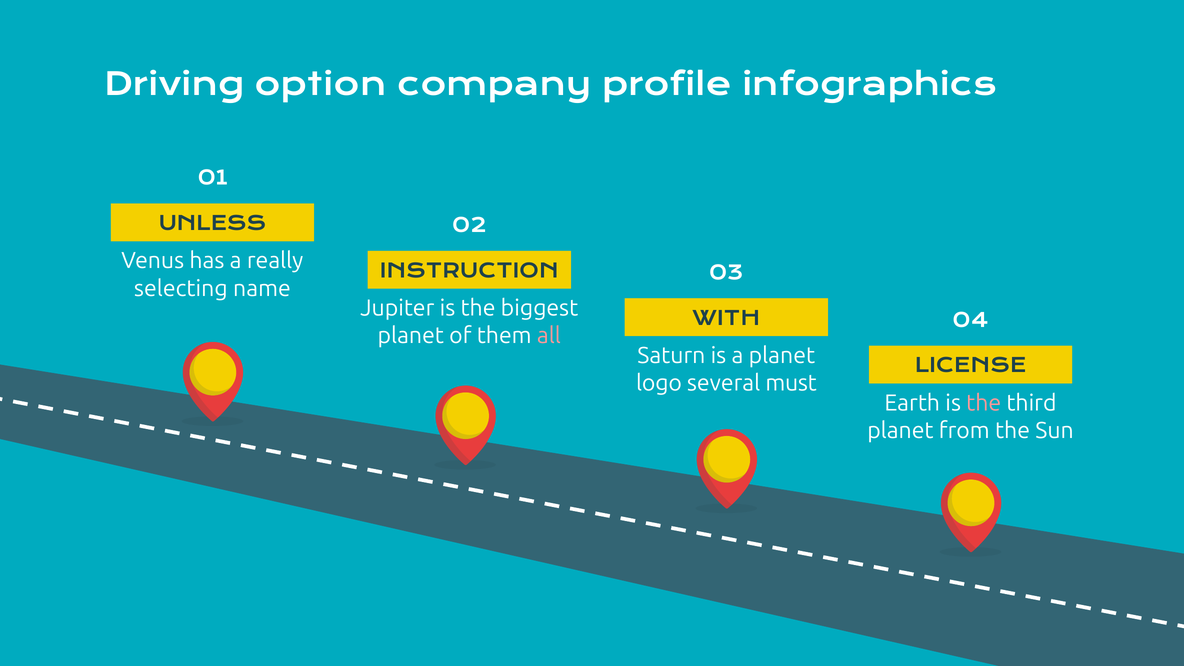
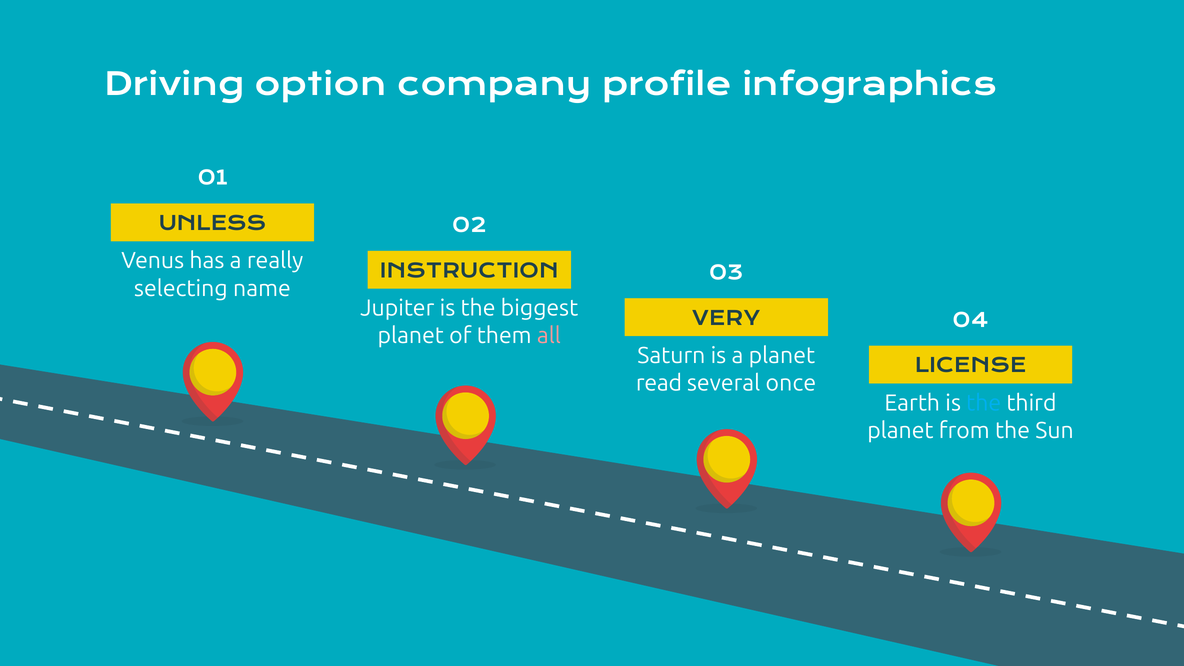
WITH: WITH -> VERY (726, 319)
logo: logo -> read (659, 383)
must: must -> once (791, 383)
the colour: pink -> light blue (984, 403)
